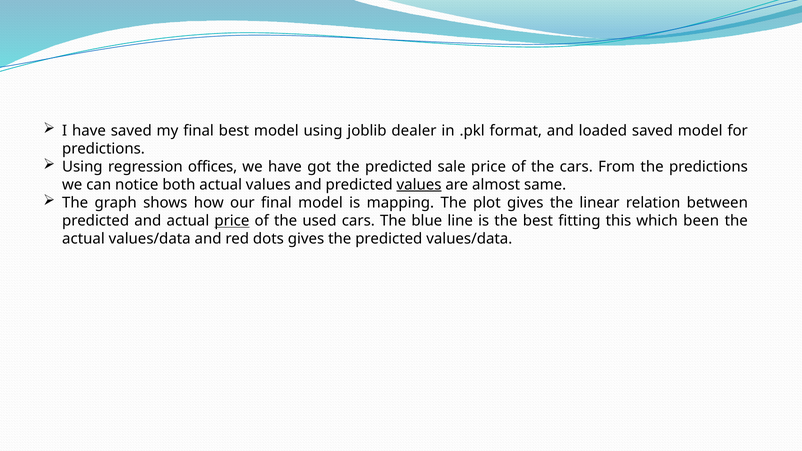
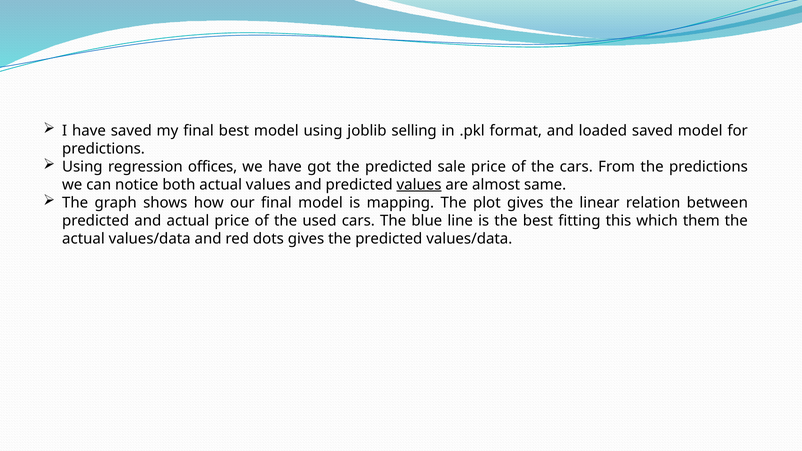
dealer: dealer -> selling (414, 131)
price underline: present -> none (232, 221)
been: been -> them (701, 221)
